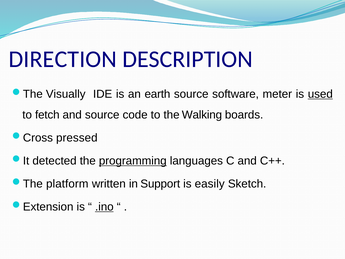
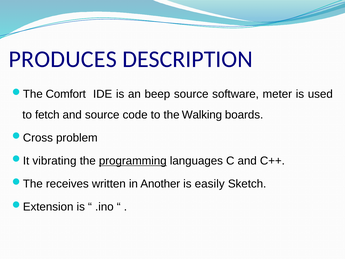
DIRECTION: DIRECTION -> PRODUCES (63, 59)
Visually: Visually -> Comfort (66, 94)
earth: earth -> beep (157, 94)
used underline: present -> none (320, 94)
pressed: pressed -> problem (77, 138)
detected: detected -> vibrating (54, 161)
platform: platform -> receives (67, 184)
Support: Support -> Another (160, 184)
.ino underline: present -> none (104, 207)
